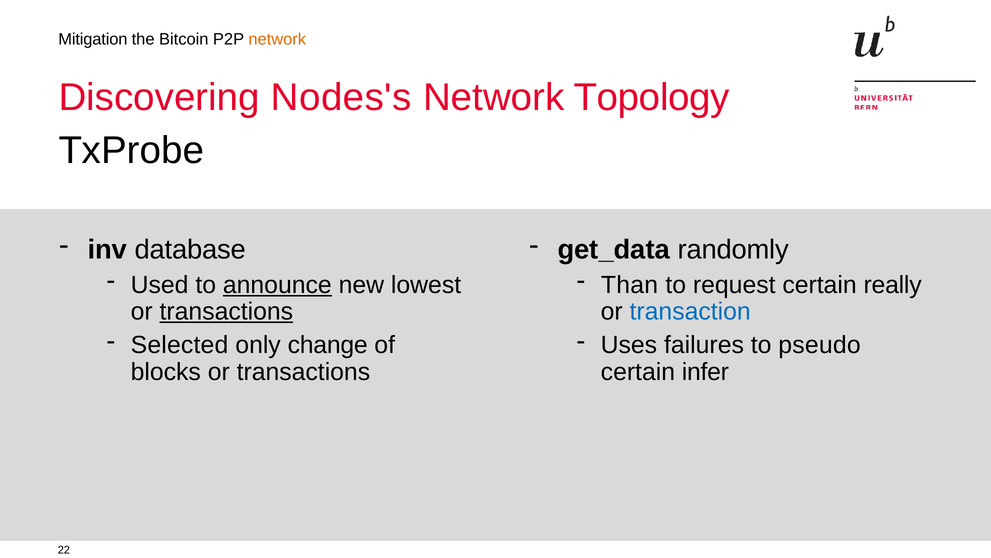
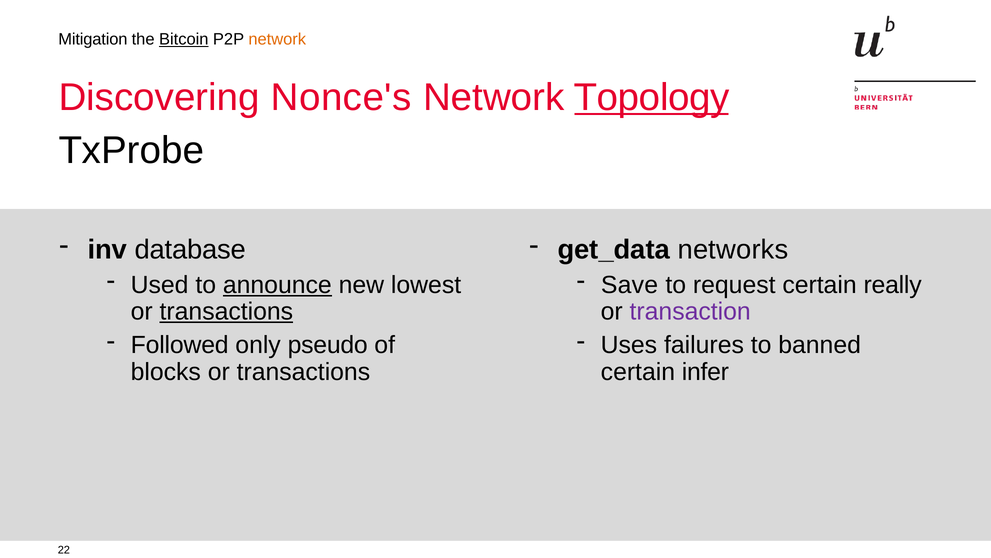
Bitcoin underline: none -> present (184, 39)
Nodes's: Nodes's -> Nonce's (341, 97)
Topology underline: none -> present (652, 97)
randomly: randomly -> networks (733, 249)
Than: Than -> Save (630, 285)
transaction colour: blue -> purple (690, 311)
Selected: Selected -> Followed (180, 345)
change: change -> pseudo (328, 345)
pseudo: pseudo -> banned (820, 345)
